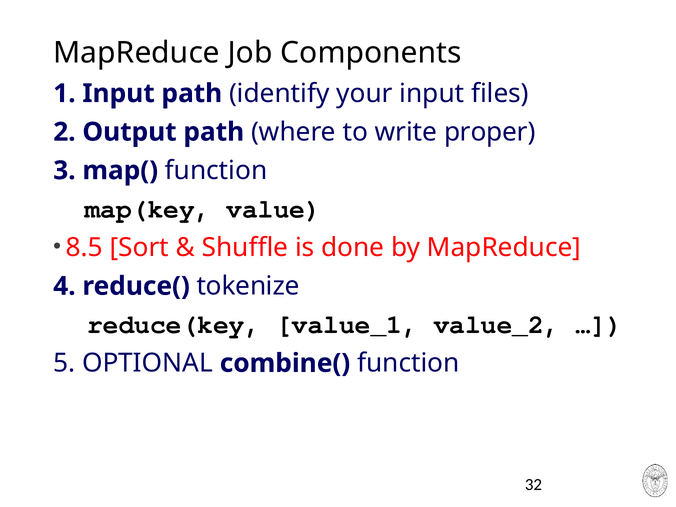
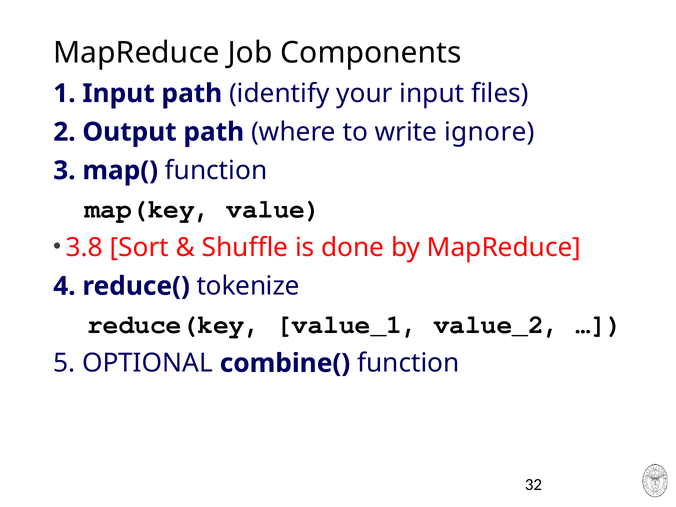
proper: proper -> ignore (490, 132)
8.5: 8.5 -> 3.8 (84, 248)
